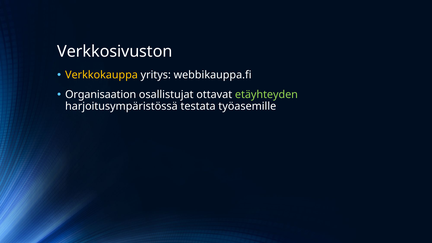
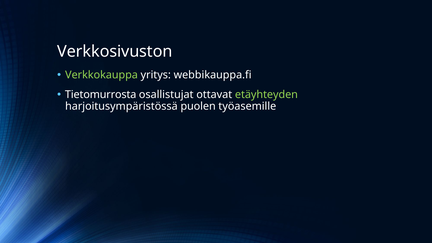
Verkkokauppa colour: yellow -> light green (101, 75)
Organisaation: Organisaation -> Tietomurrosta (101, 95)
testata: testata -> puolen (198, 106)
